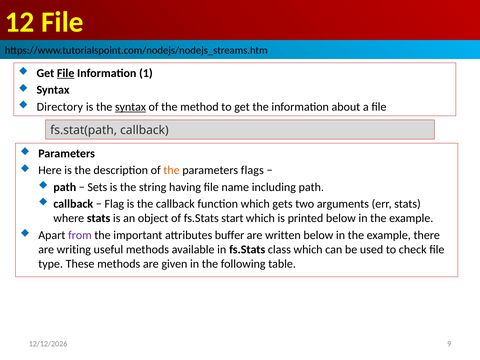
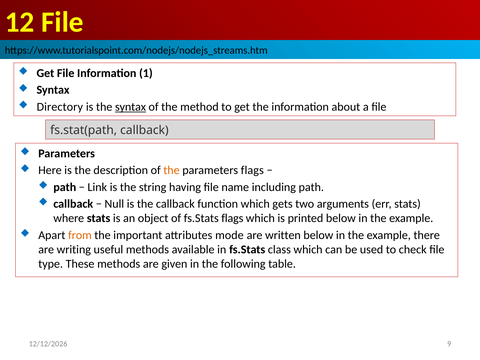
File underline: present -> none (66, 73)
Sets: Sets -> Link (97, 187)
Flag: Flag -> Null (114, 204)
fs.Stats start: start -> flags (232, 218)
from colour: purple -> orange (80, 235)
buffer: buffer -> mode (229, 235)
